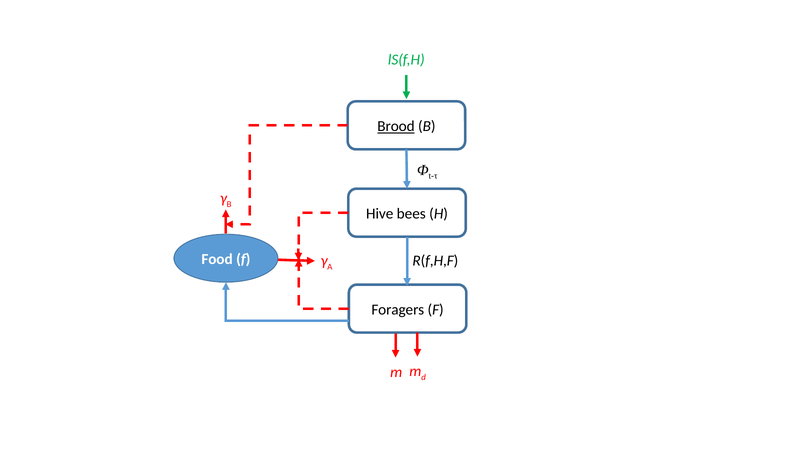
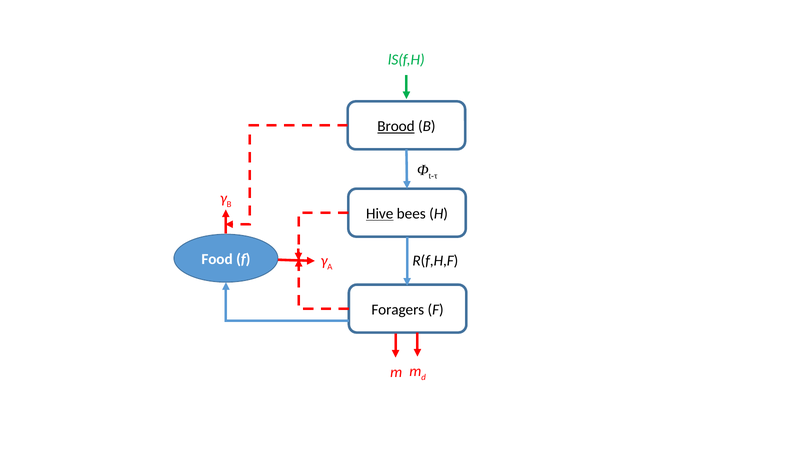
Hive underline: none -> present (380, 214)
